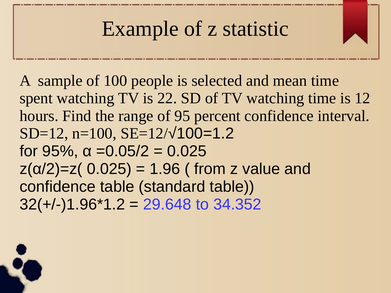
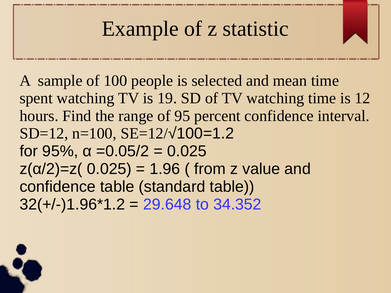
22: 22 -> 19 (167, 98)
